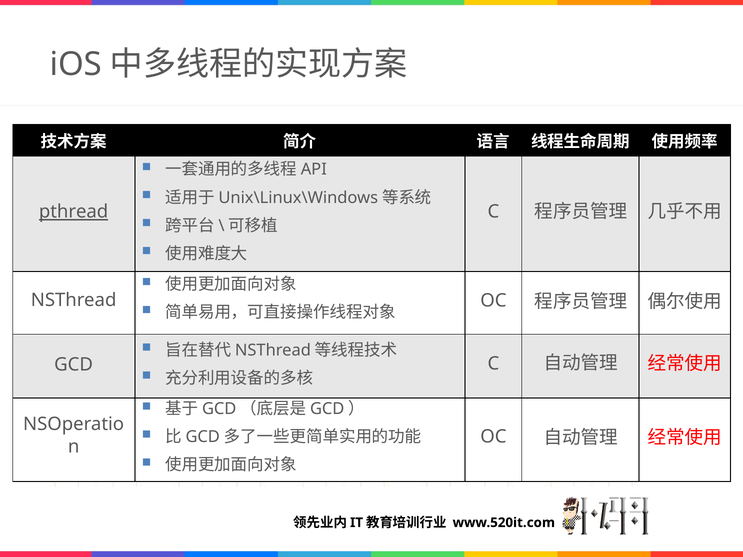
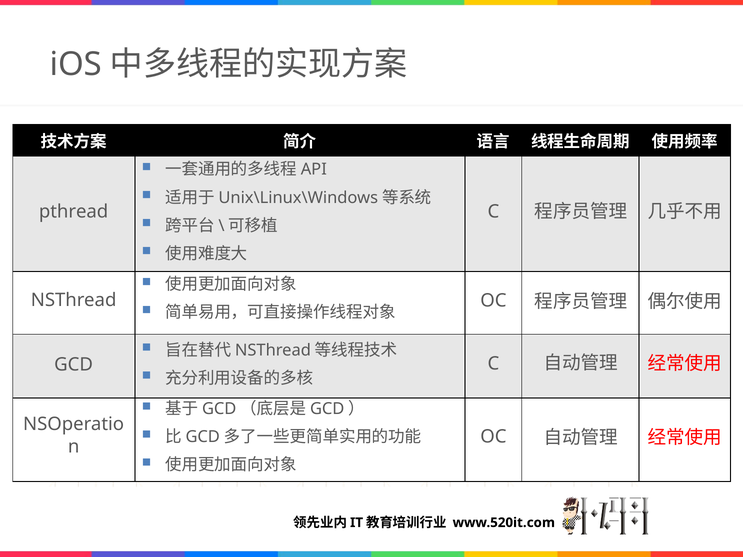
pthread underline: present -> none (74, 212)
